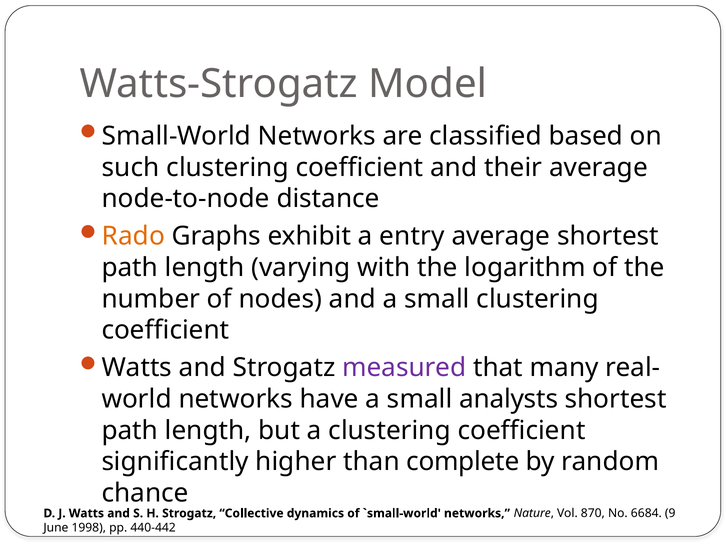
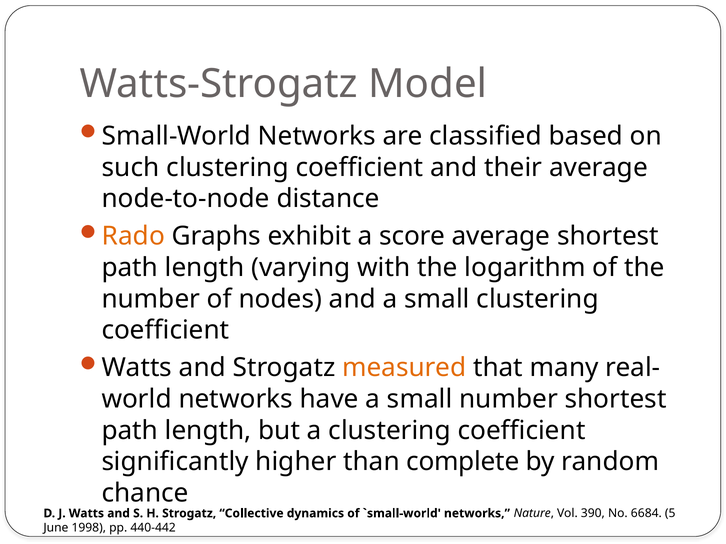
entry: entry -> score (412, 236)
measured colour: purple -> orange (404, 368)
small analysts: analysts -> number (508, 399)
870: 870 -> 390 (593, 514)
9: 9 -> 5 (670, 514)
